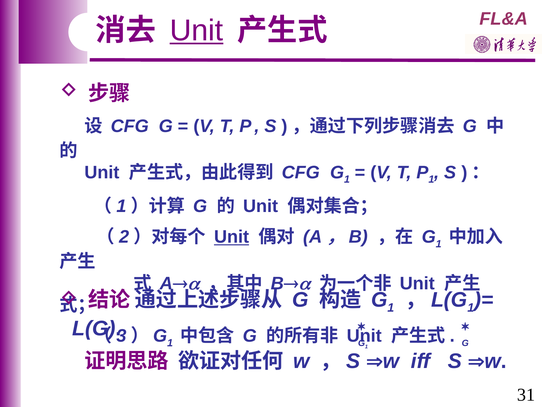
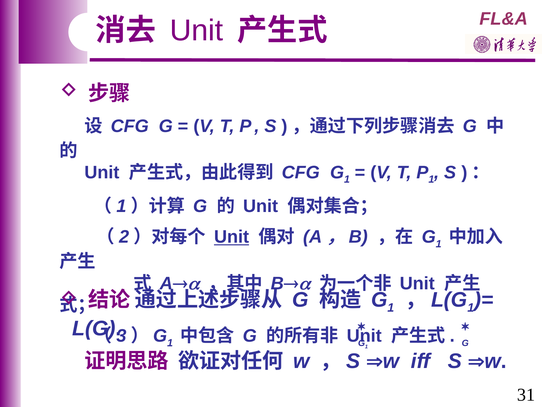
Unit underline: present -> none (197, 31)
